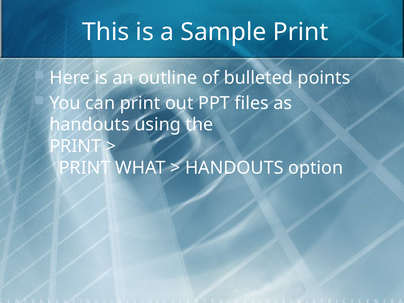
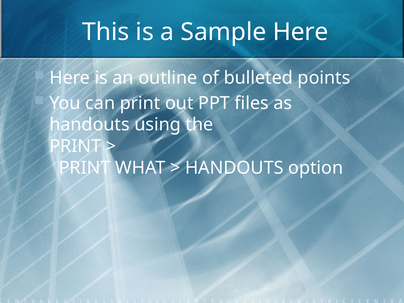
Sample Print: Print -> Here (301, 32)
